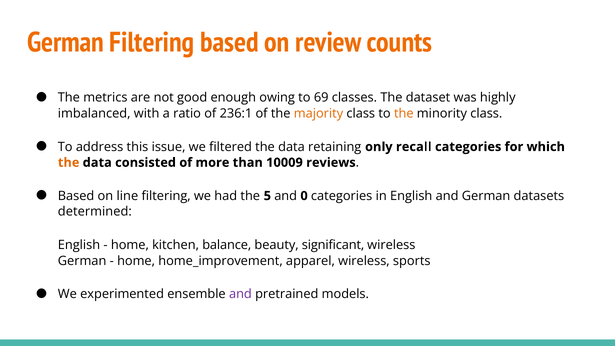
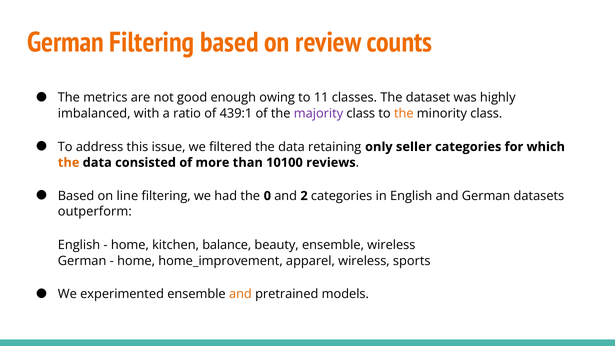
69: 69 -> 11 (321, 98)
236:1: 236:1 -> 439:1 (236, 113)
majority colour: orange -> purple (319, 113)
recall: recall -> seller (414, 147)
10009: 10009 -> 10100 (284, 163)
5: 5 -> 0 (267, 196)
0: 0 -> 2 (304, 196)
determined: determined -> outperform (95, 212)
beauty significant: significant -> ensemble (333, 245)
and colour: purple -> orange (240, 294)
